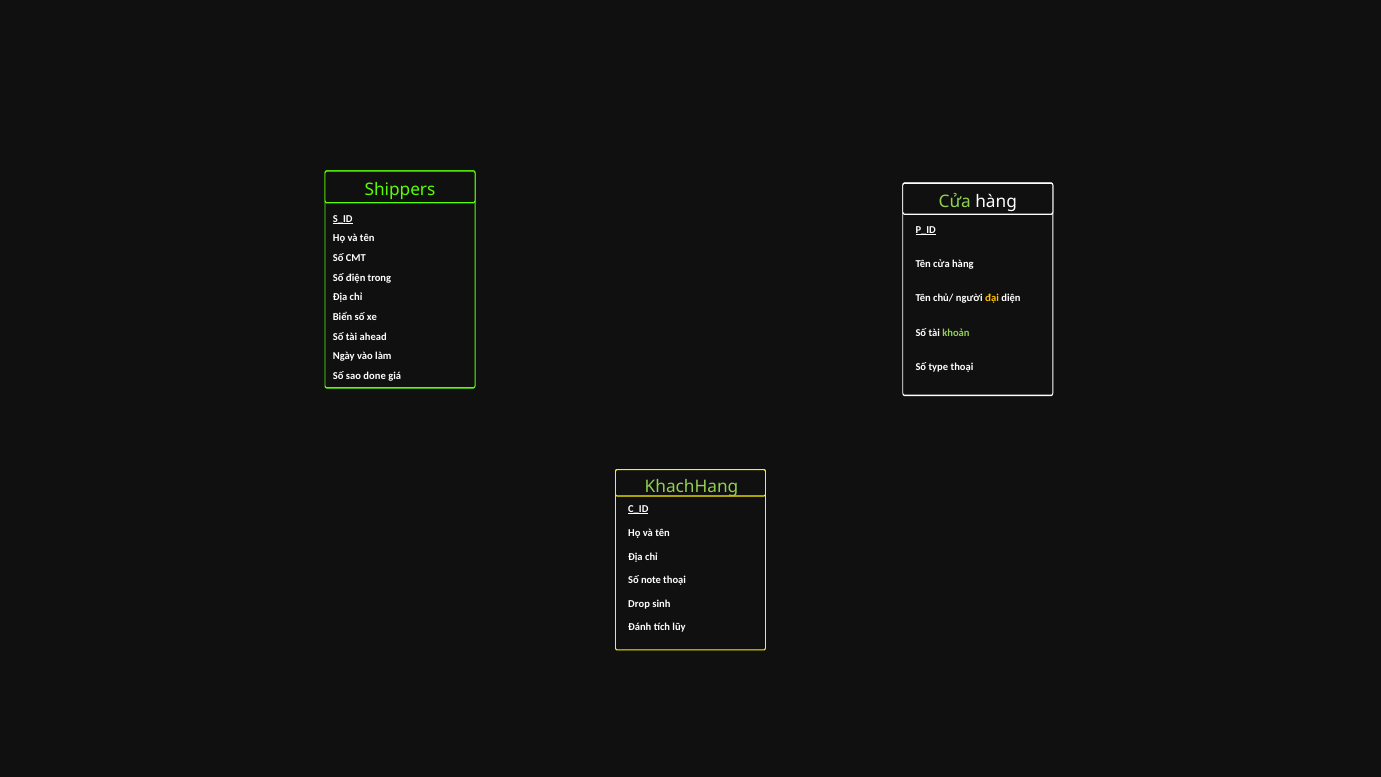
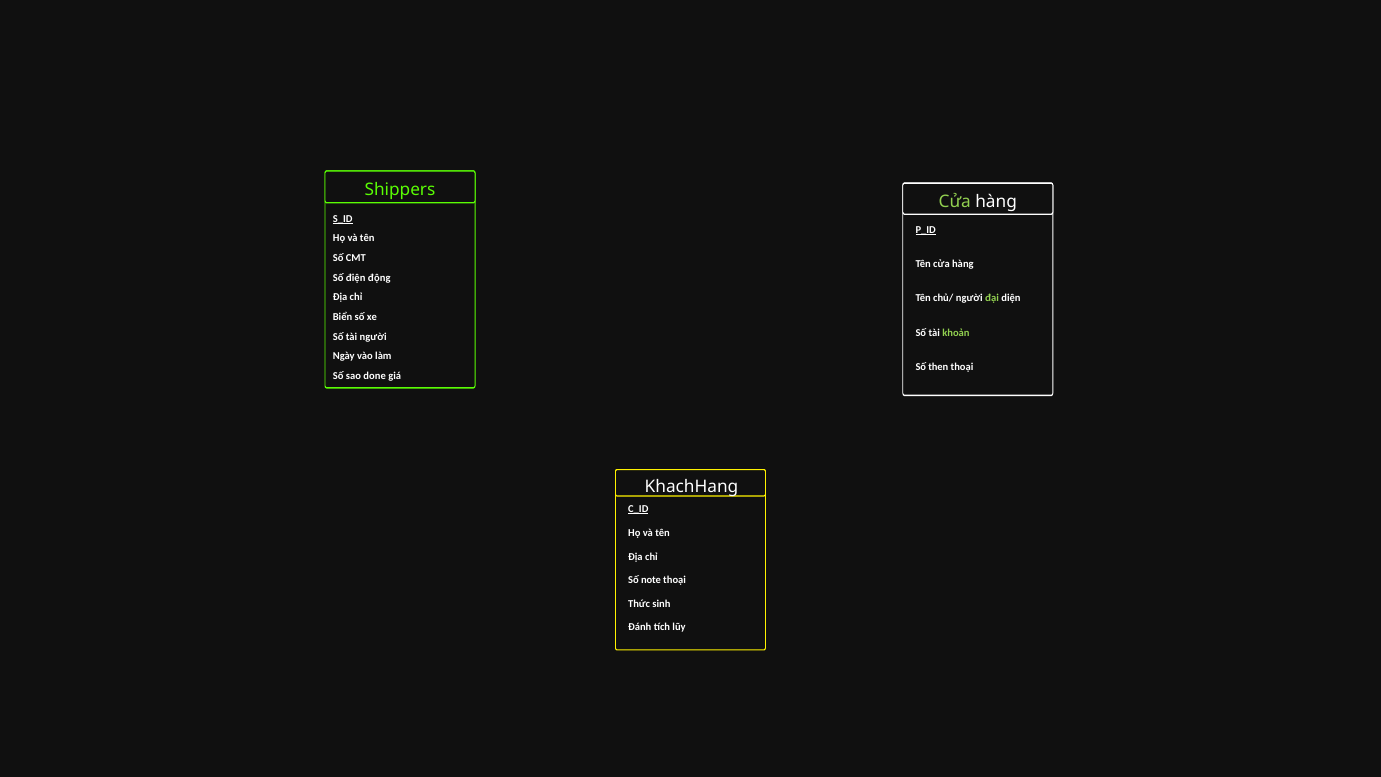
trong: trong -> động (379, 278)
đại colour: yellow -> light green (992, 298)
tài ahead: ahead -> người (373, 337)
type: type -> then (938, 367)
KhachHang colour: light green -> white (692, 487)
Drop: Drop -> Thức (639, 604)
